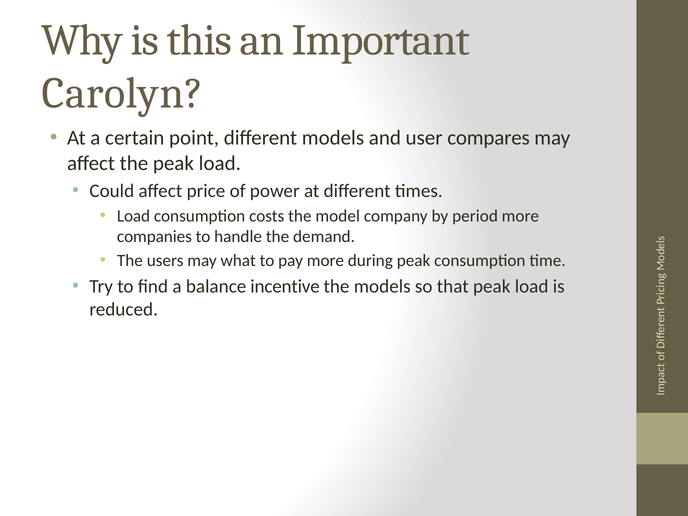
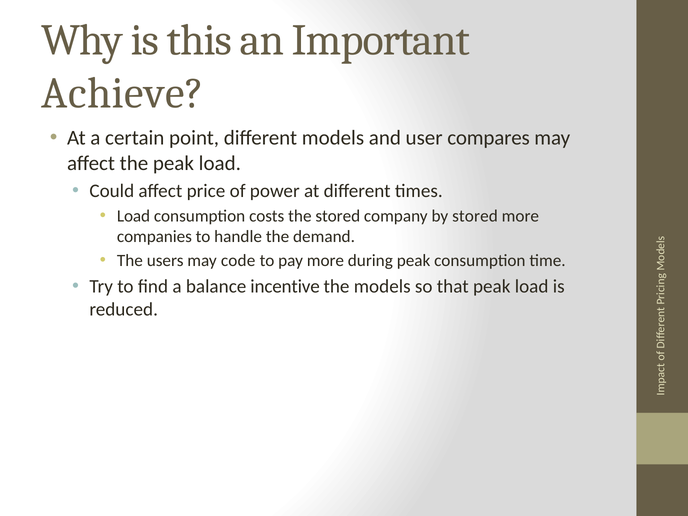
Carolyn: Carolyn -> Achieve (123, 93)
the model: model -> stored (338, 216)
by period: period -> stored (475, 216)
what: what -> code (238, 261)
